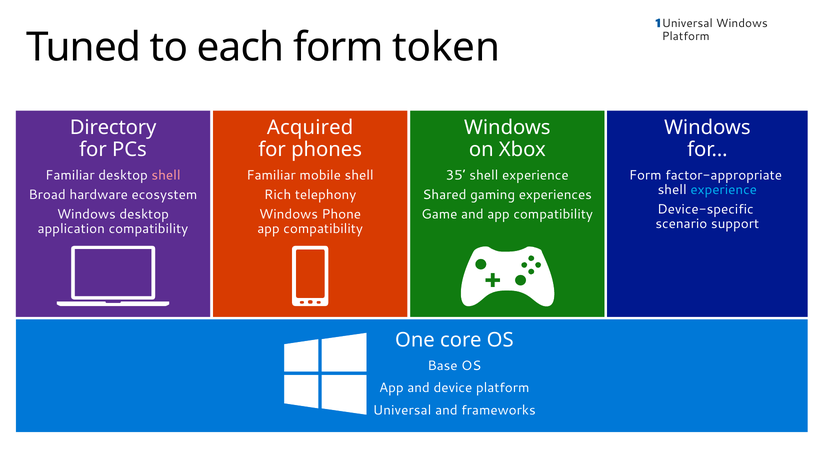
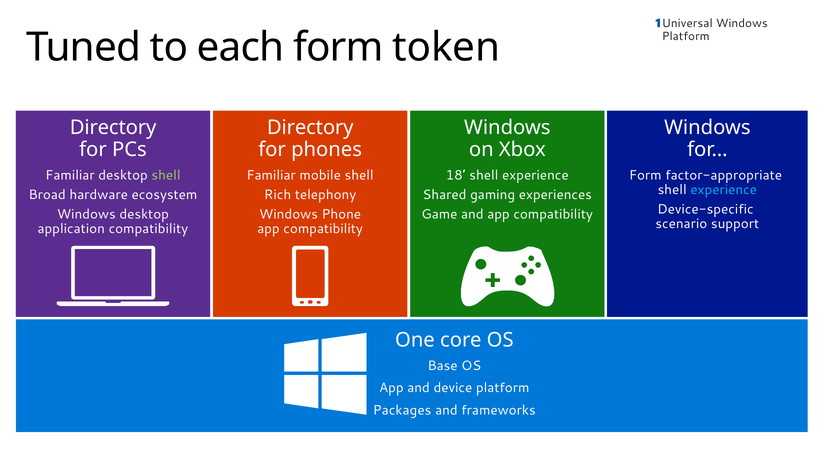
Acquired: Acquired -> Directory (310, 128)
shell colour: pink -> light green (166, 175)
35: 35 -> 18 (456, 175)
Universal: Universal -> Packages (402, 411)
